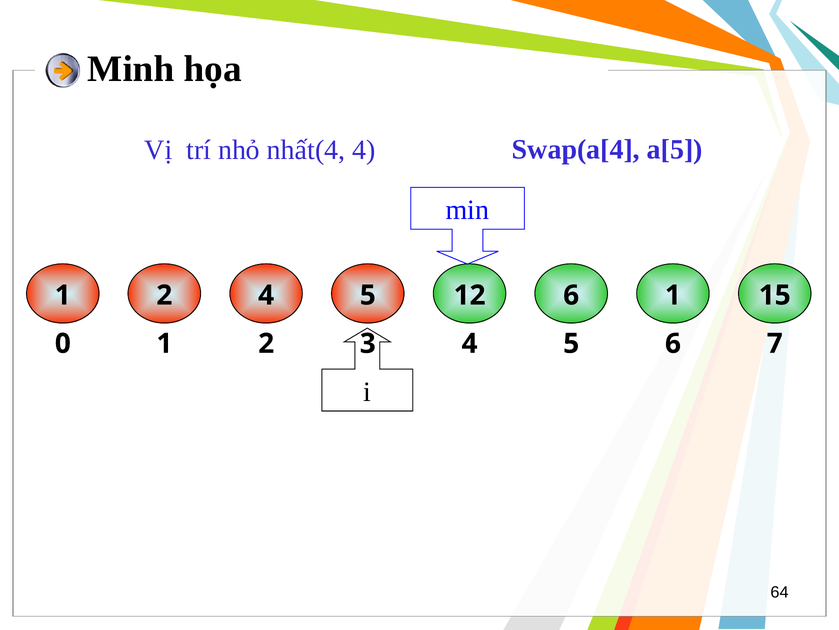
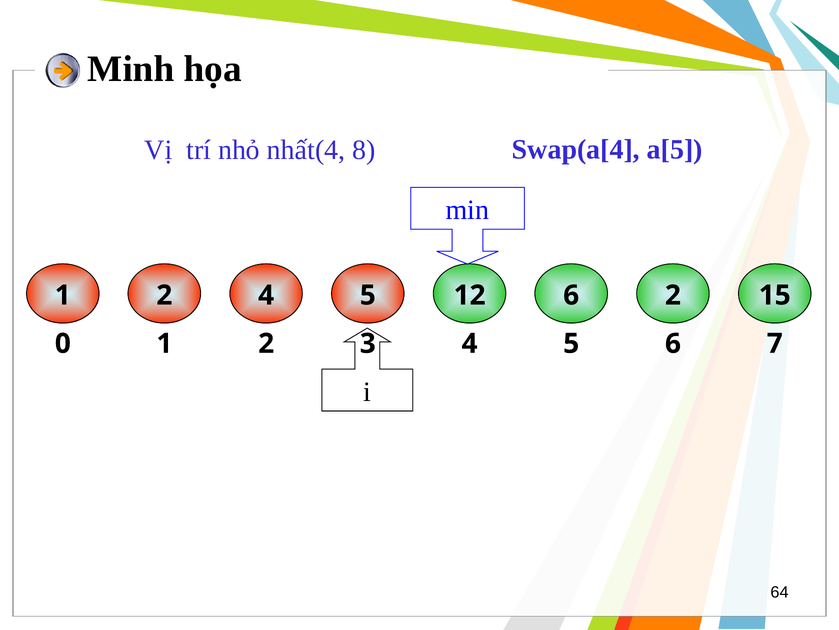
nhất(4 4: 4 -> 8 (364, 150)
6 1: 1 -> 2 (673, 295)
